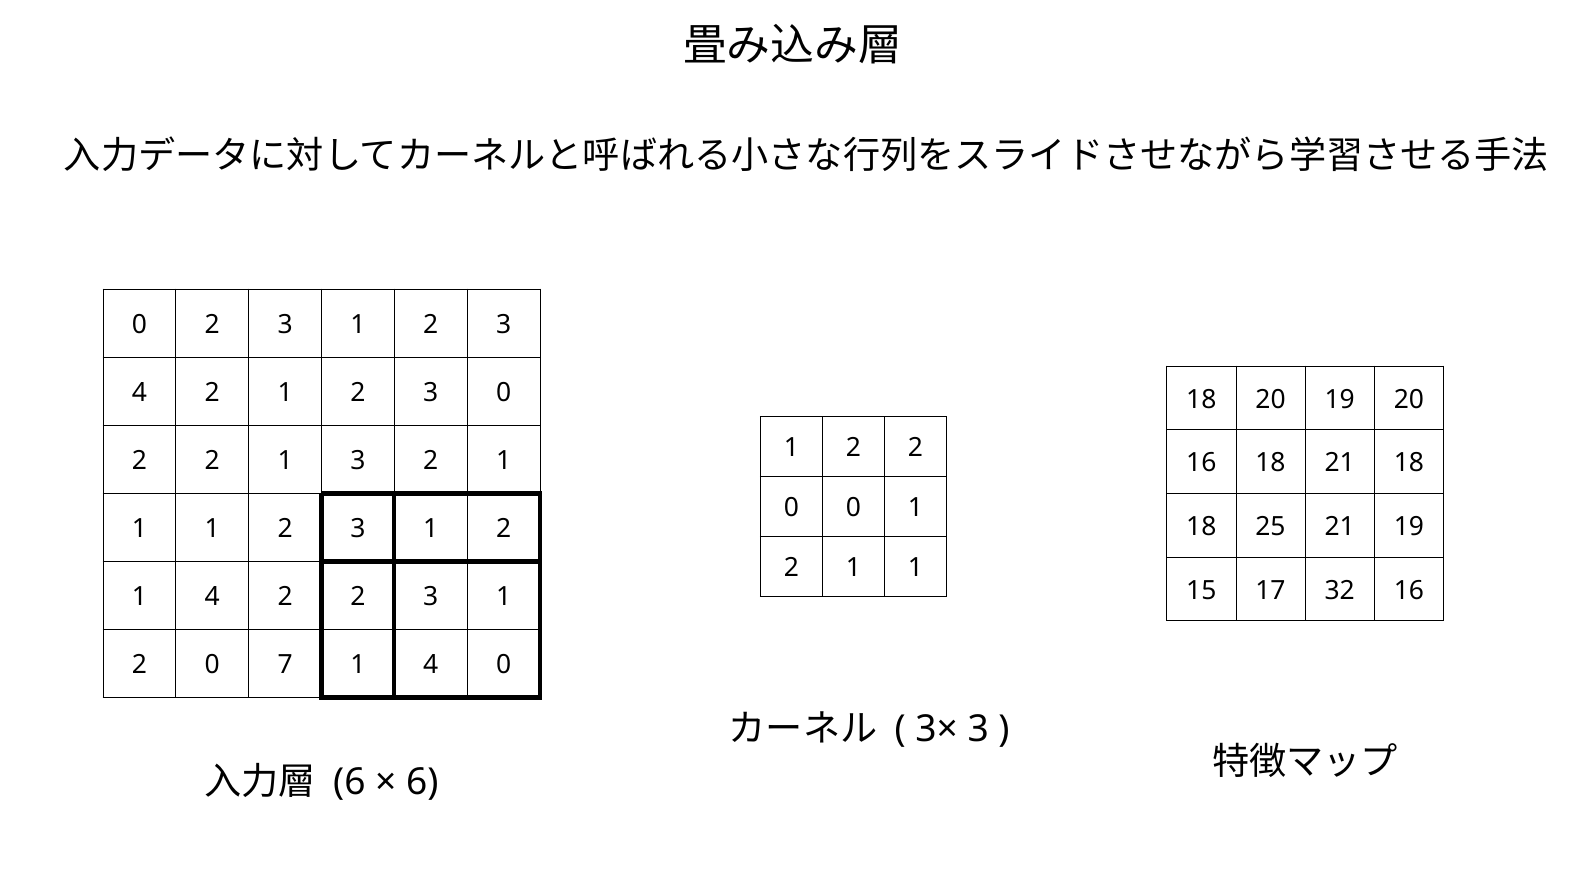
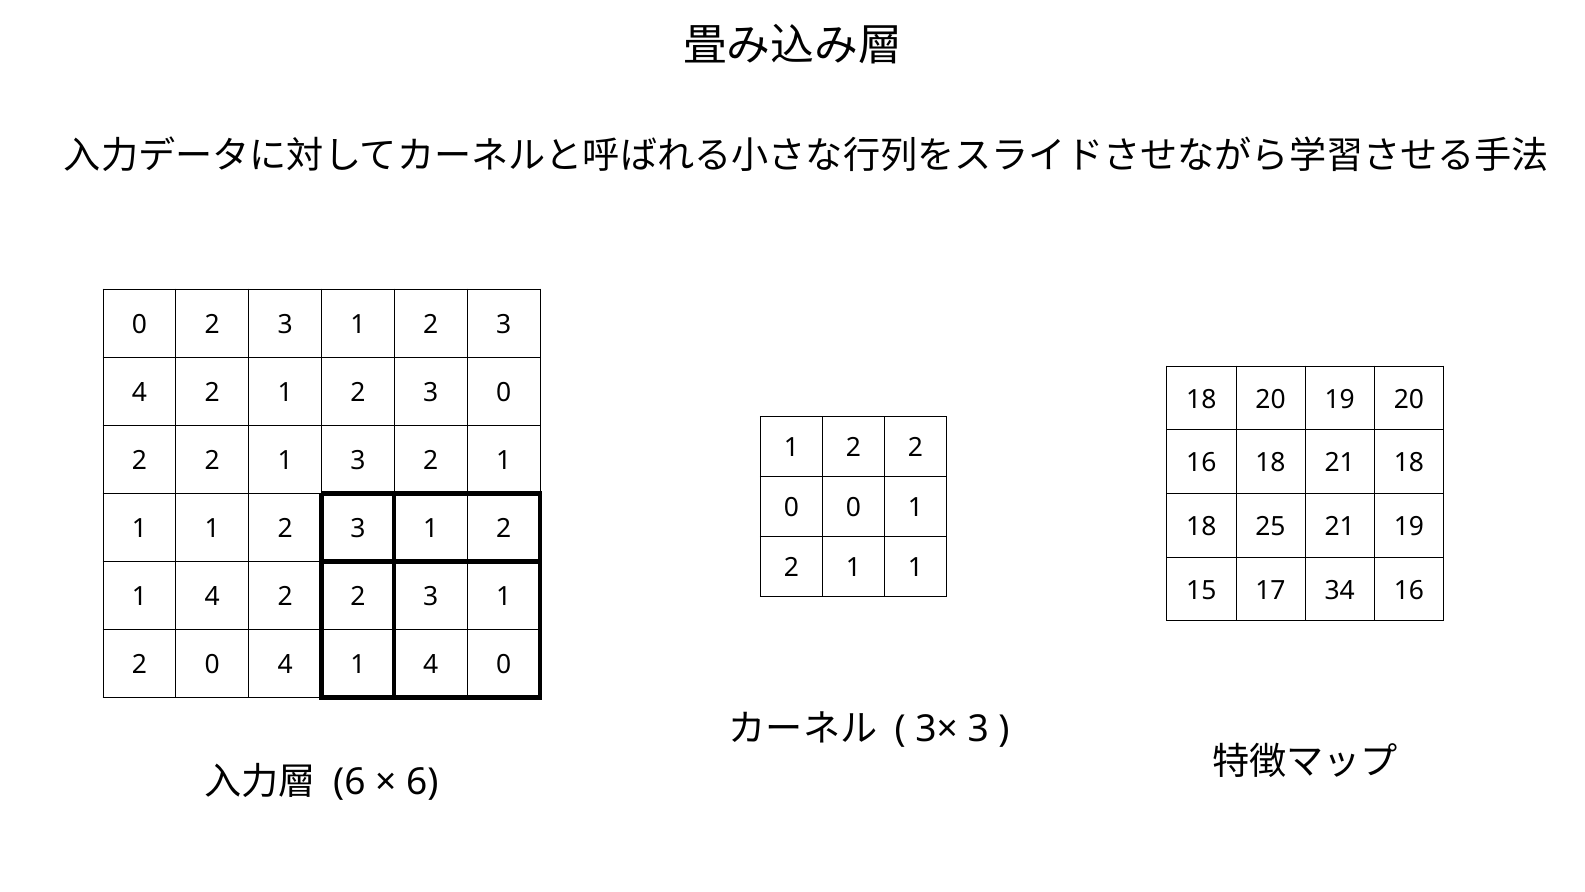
32: 32 -> 34 (1340, 590)
0 7: 7 -> 4 (285, 665)
